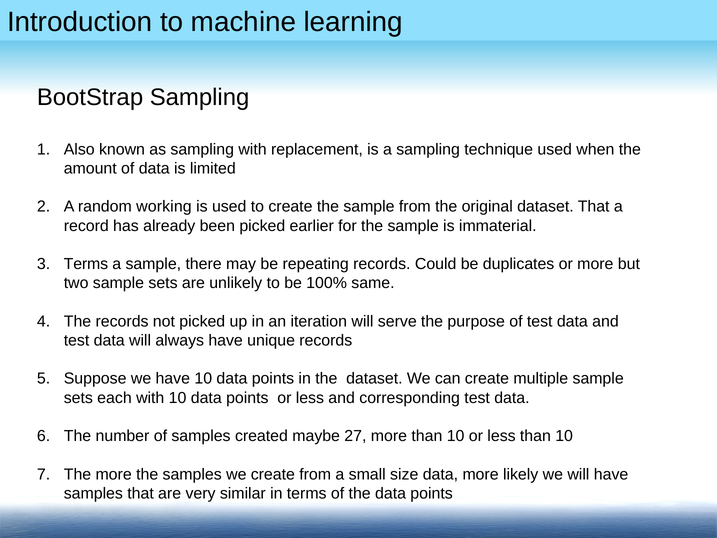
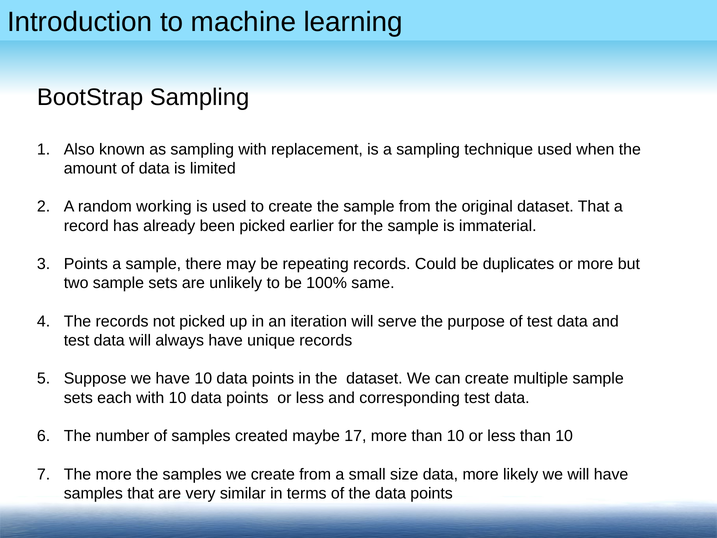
Terms: Terms -> Points (86, 264)
27: 27 -> 17 (355, 436)
